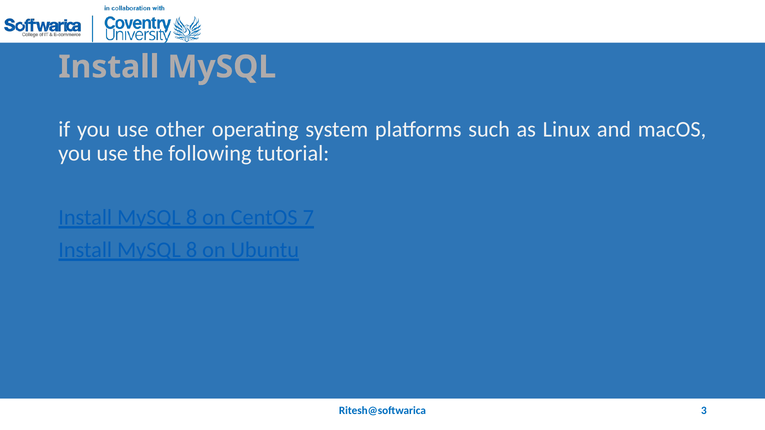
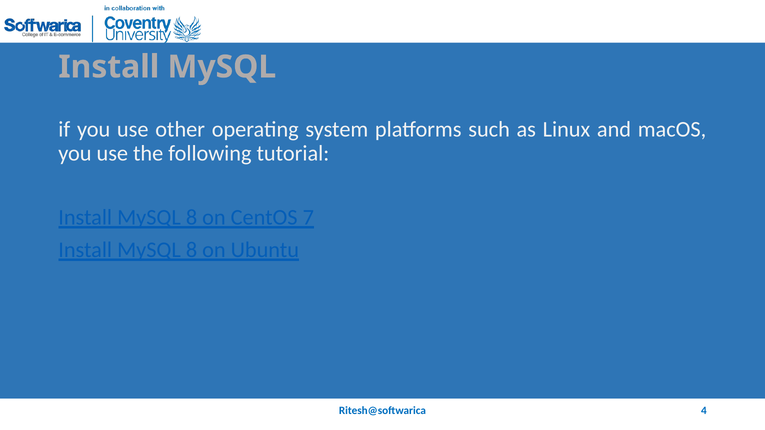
3: 3 -> 4 (704, 411)
